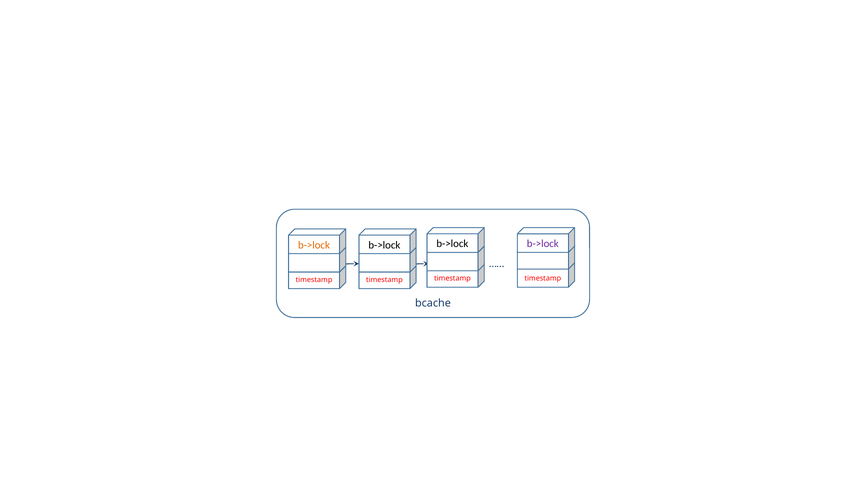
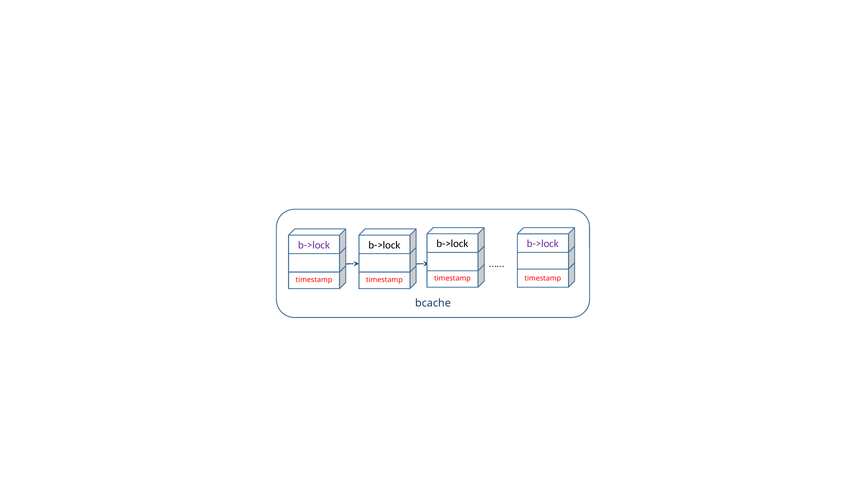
b->lock colour: orange -> purple (314, 245)
